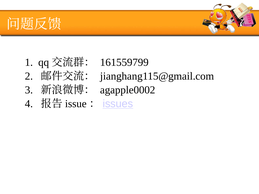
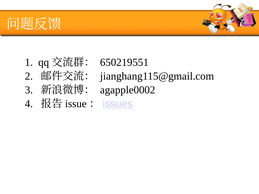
161559799: 161559799 -> 650219551 (124, 62)
